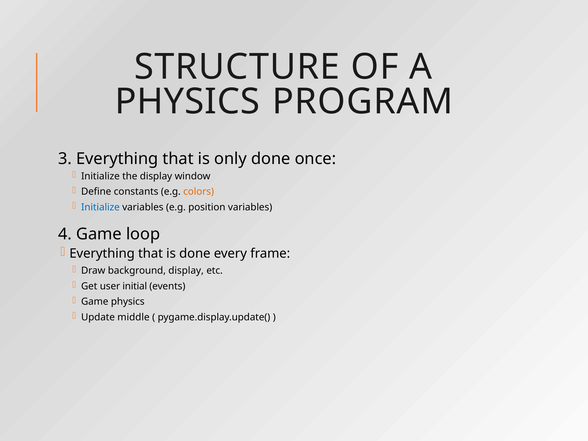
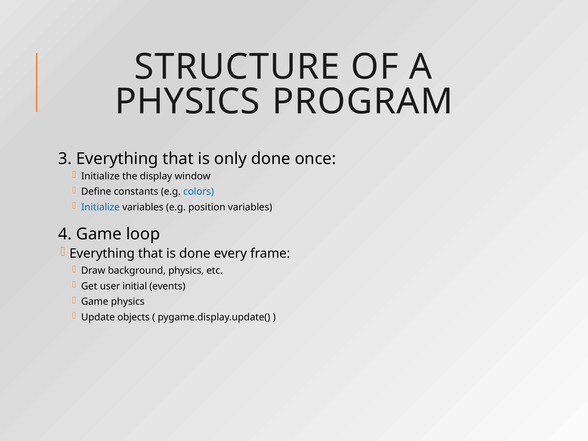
colors colour: orange -> blue (199, 192)
background display: display -> physics (186, 271)
middle: middle -> objects (134, 317)
